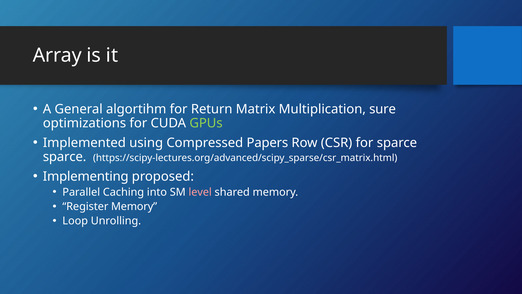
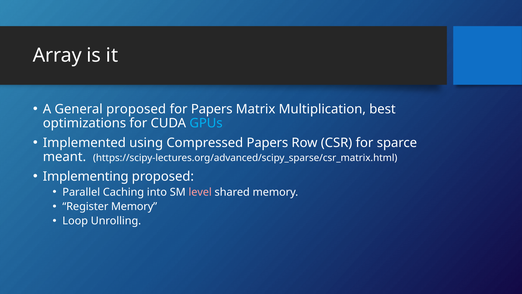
General algortihm: algortihm -> proposed (136, 109)
for Return: Return -> Papers (212, 109)
sure: sure -> best (382, 109)
GPUs colour: light green -> light blue (206, 123)
sparce: sparce -> meant (64, 157)
